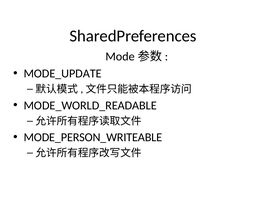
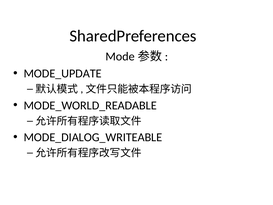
MODE_PERSON_WRITEABLE: MODE_PERSON_WRITEABLE -> MODE_DIALOG_WRITEABLE (93, 137)
